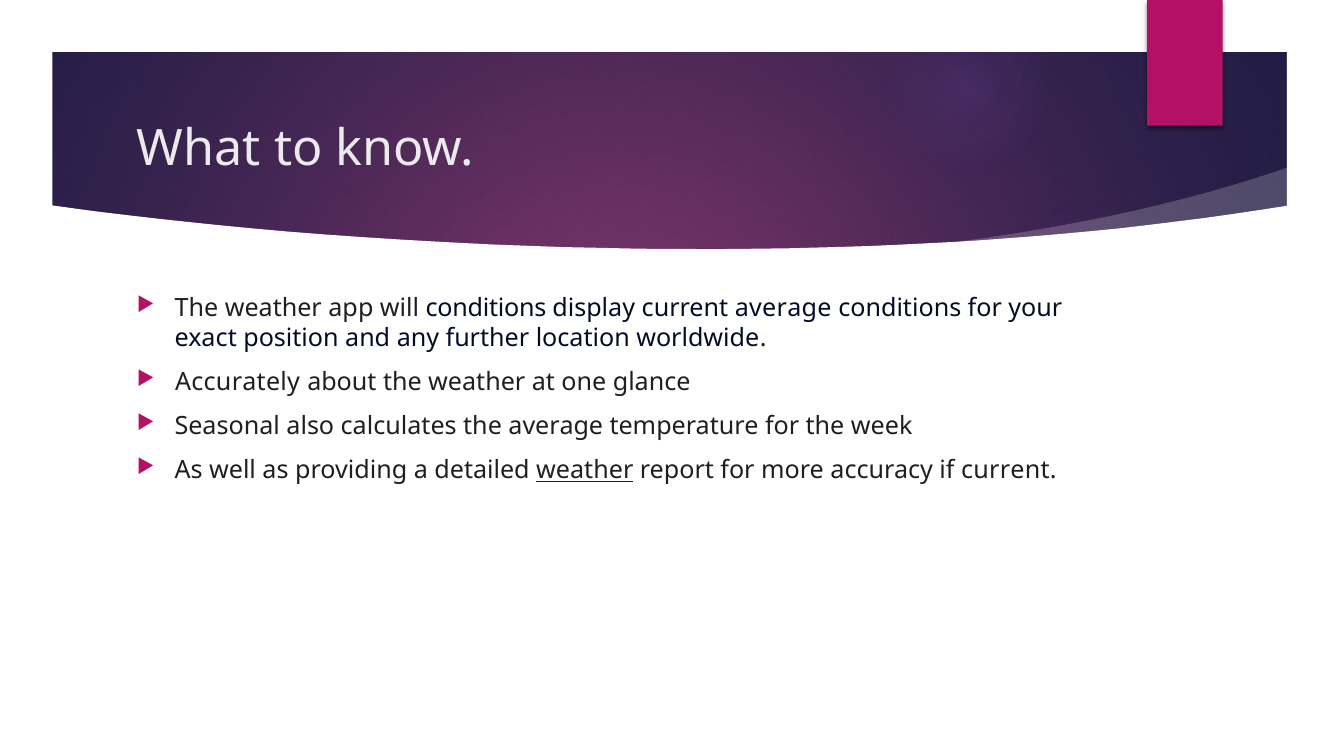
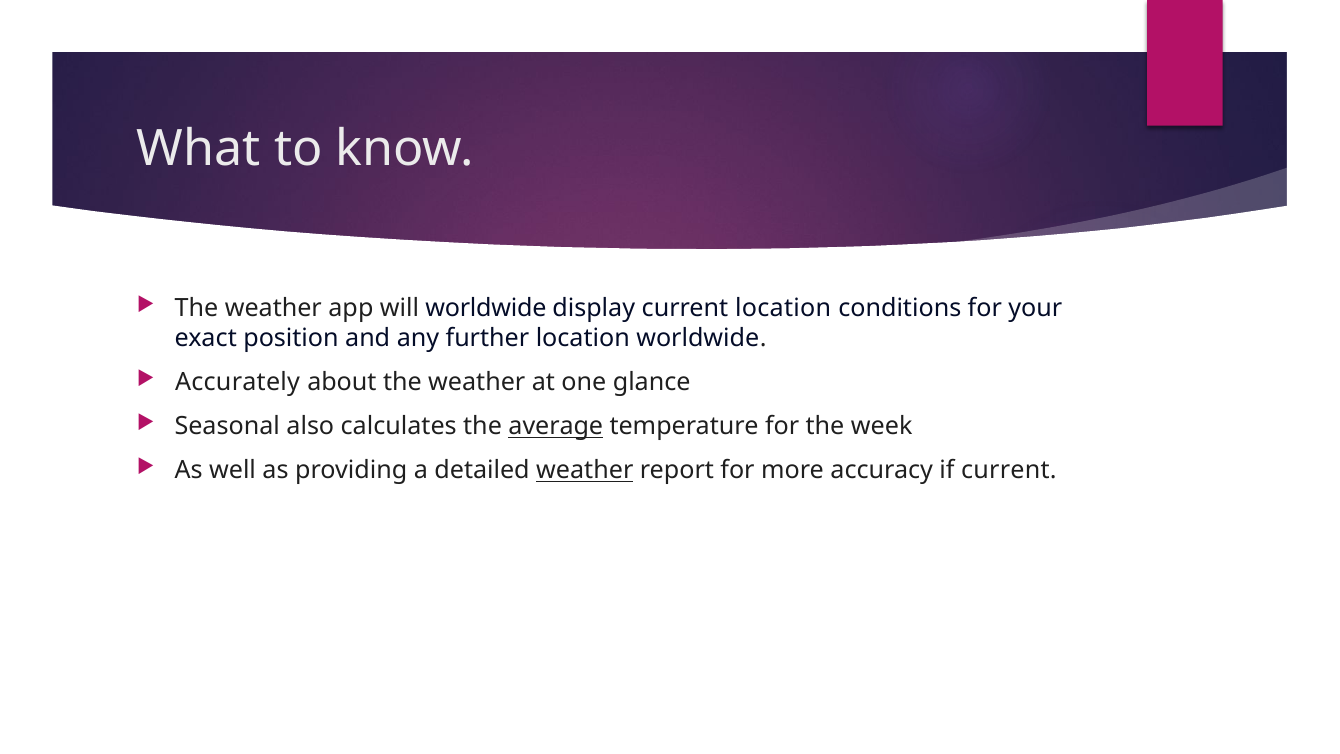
will conditions: conditions -> worldwide (486, 308)
current average: average -> location (783, 308)
average underline: none -> present (556, 426)
